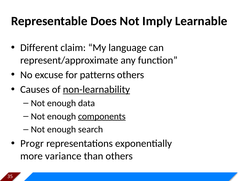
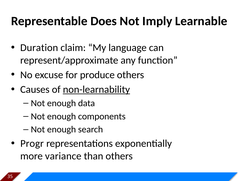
Different: Different -> Duration (39, 48)
patterns: patterns -> produce (97, 75)
components underline: present -> none (102, 117)
